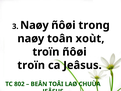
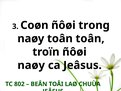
3 Naøy: Naøy -> Coøn (34, 25)
toân xoùt: xoùt -> toân (90, 38)
troïn: troïn -> naøy (31, 65)
